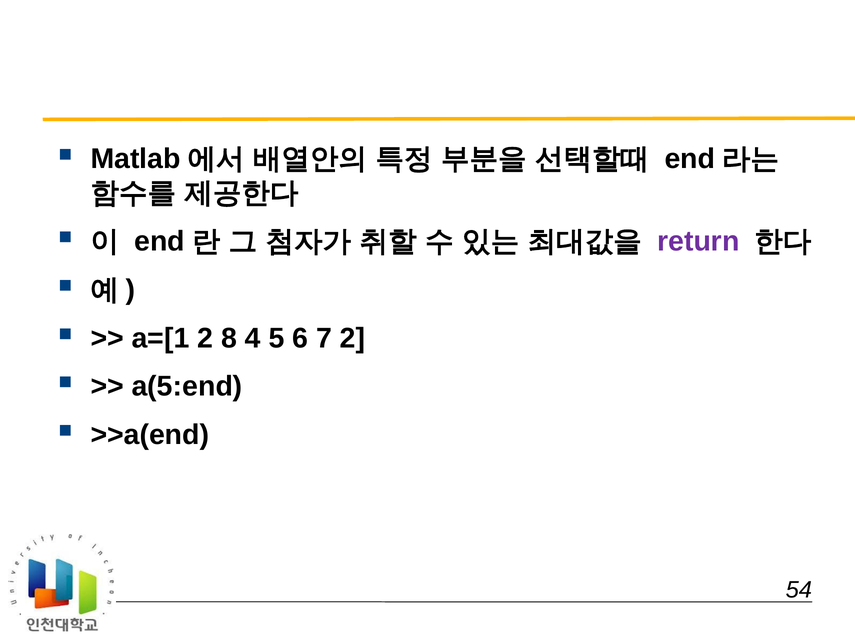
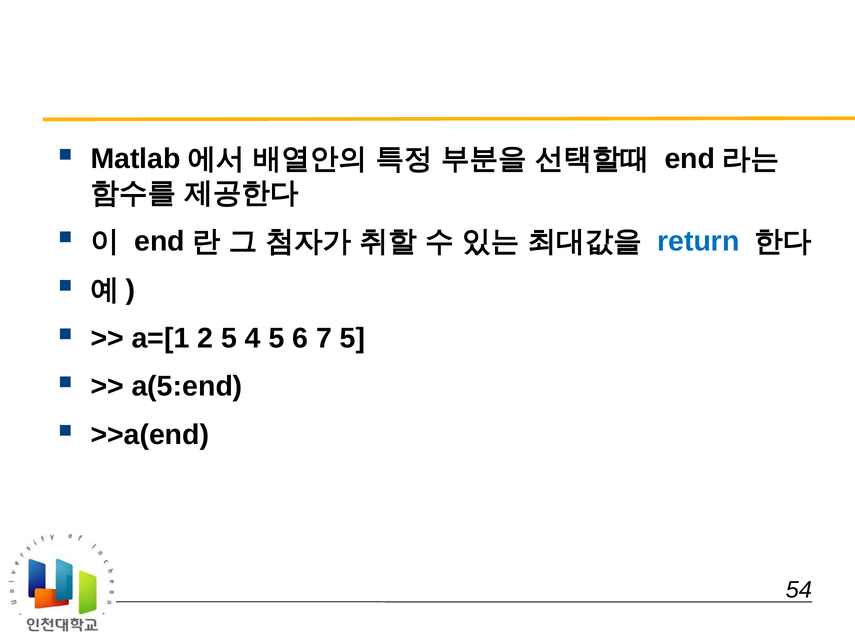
return colour: purple -> blue (698, 241)
2 8: 8 -> 5 (229, 338)
7 2: 2 -> 5 (353, 338)
